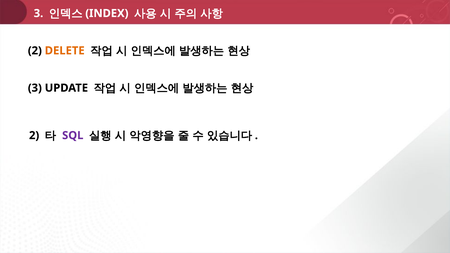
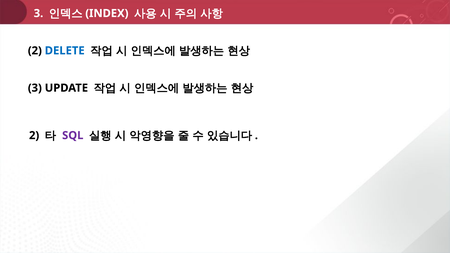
DELETE colour: orange -> blue (65, 51)
